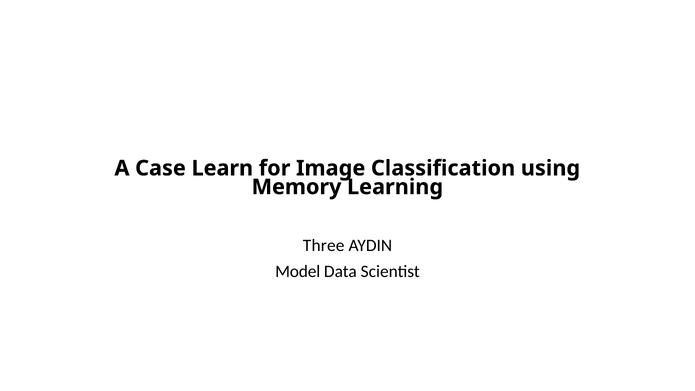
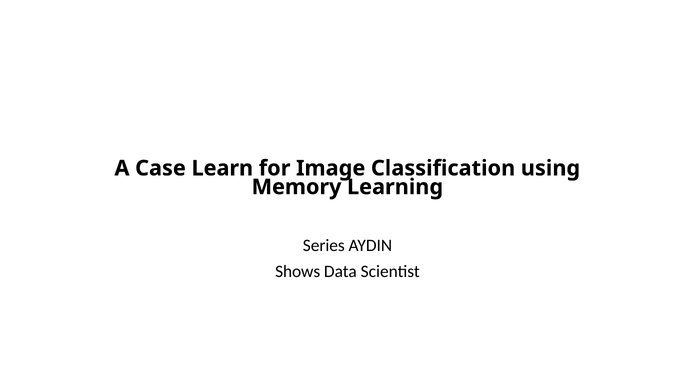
Three: Three -> Series (324, 245)
Model: Model -> Shows (298, 271)
